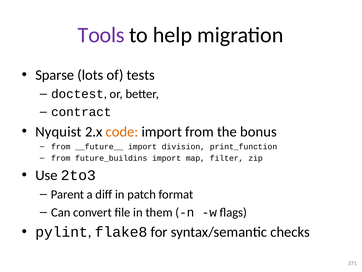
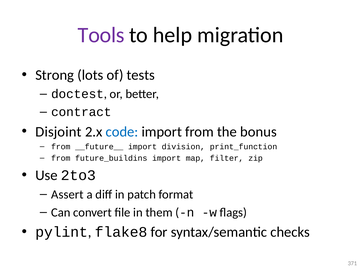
Sparse: Sparse -> Strong (55, 75)
Nyquist: Nyquist -> Disjoint (58, 131)
code colour: orange -> blue (122, 131)
Parent: Parent -> Assert (67, 194)
